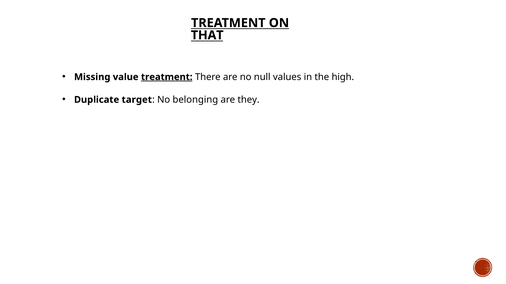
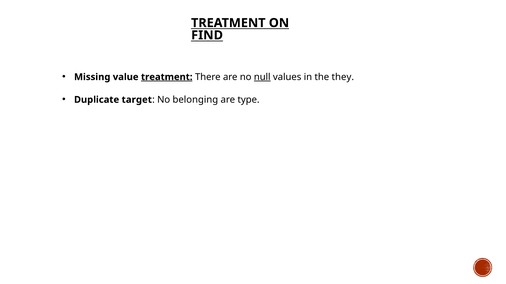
THAT: THAT -> FIND (207, 35)
null underline: none -> present (262, 77)
high: high -> they (343, 77)
they: they -> type (249, 100)
